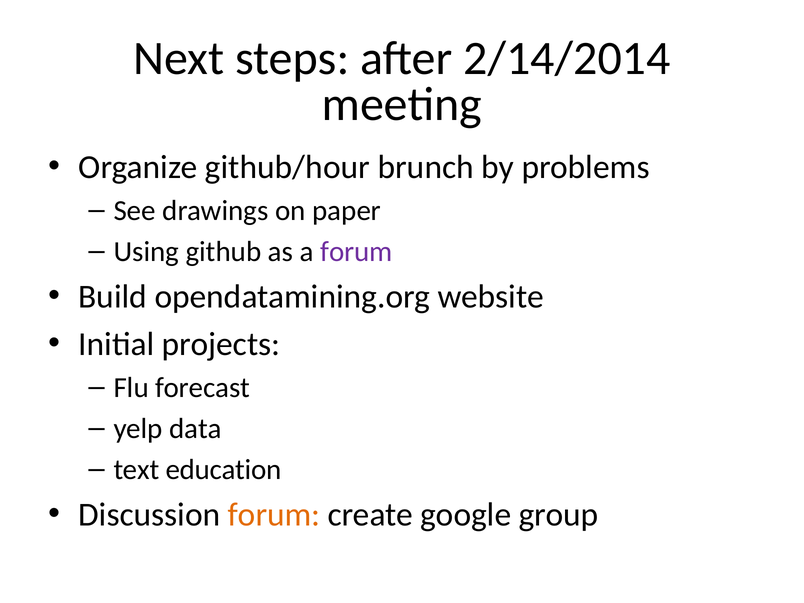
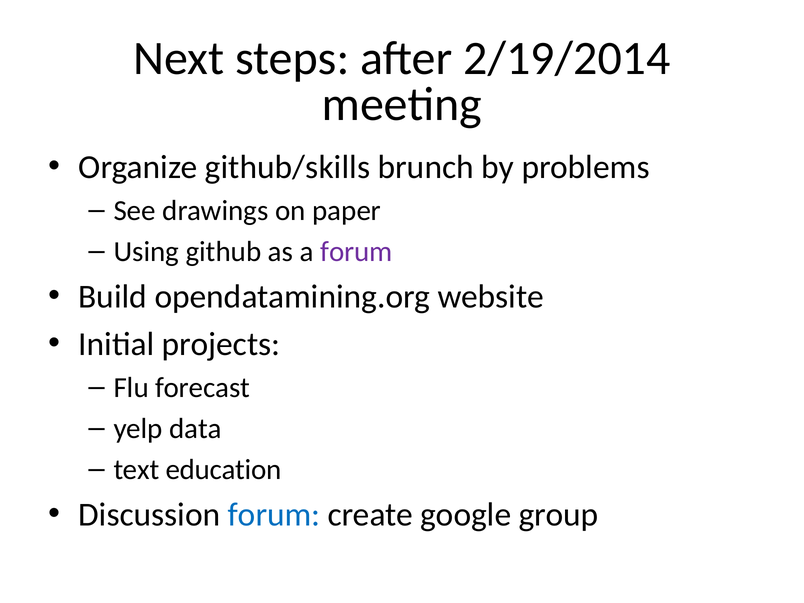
2/14/2014: 2/14/2014 -> 2/19/2014 (567, 59)
github/hour: github/hour -> github/skills (287, 167)
forum colour: orange -> blue (274, 515)
